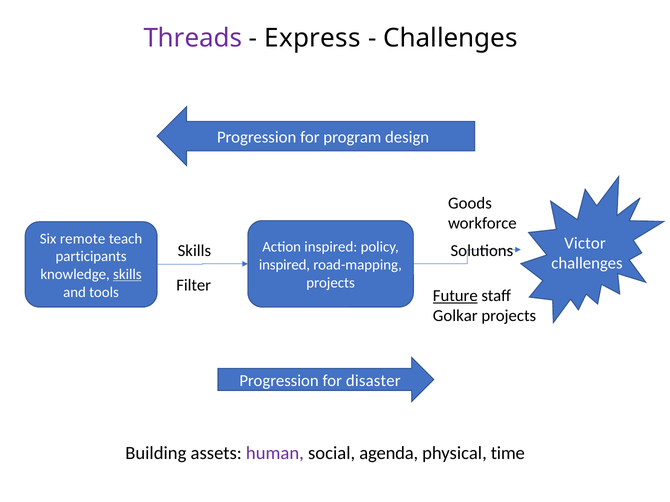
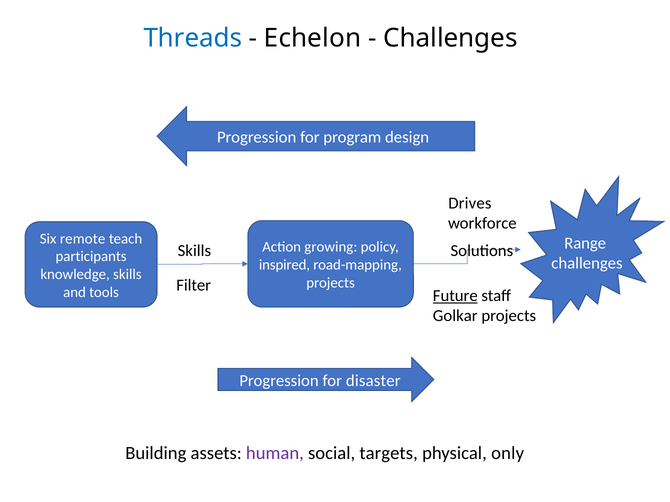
Threads colour: purple -> blue (193, 38)
Express: Express -> Echelon (313, 38)
Goods: Goods -> Drives (470, 204)
Victor: Victor -> Range (585, 243)
Action inspired: inspired -> growing (331, 247)
skills underline: present -> none (127, 275)
agenda: agenda -> targets (389, 453)
time: time -> only (508, 453)
